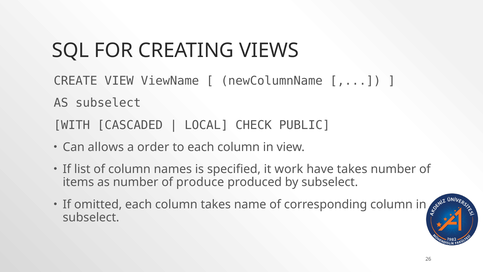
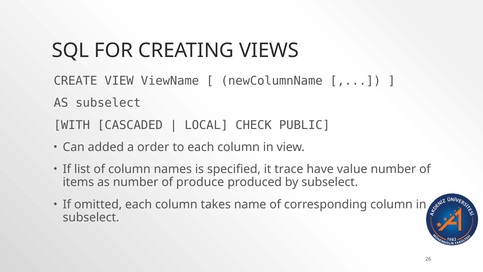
allows: allows -> added (106, 147)
work: work -> trace (289, 169)
have takes: takes -> value (352, 169)
